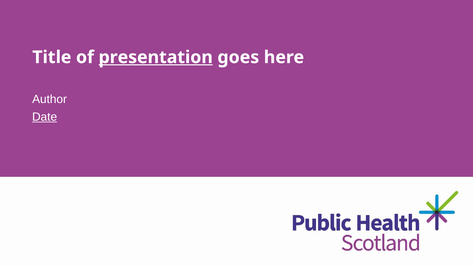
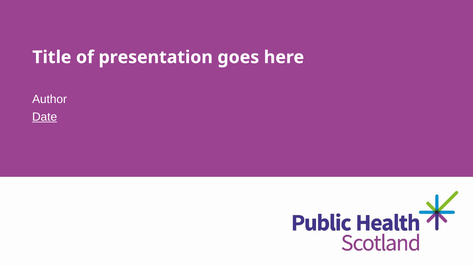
presentation underline: present -> none (156, 57)
